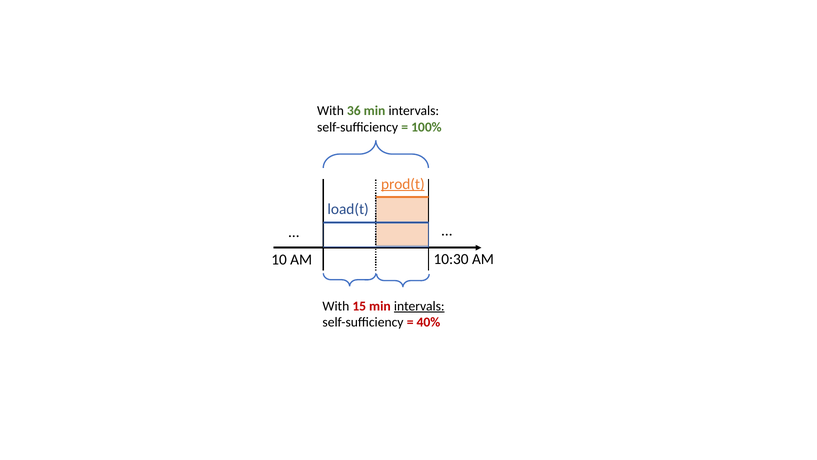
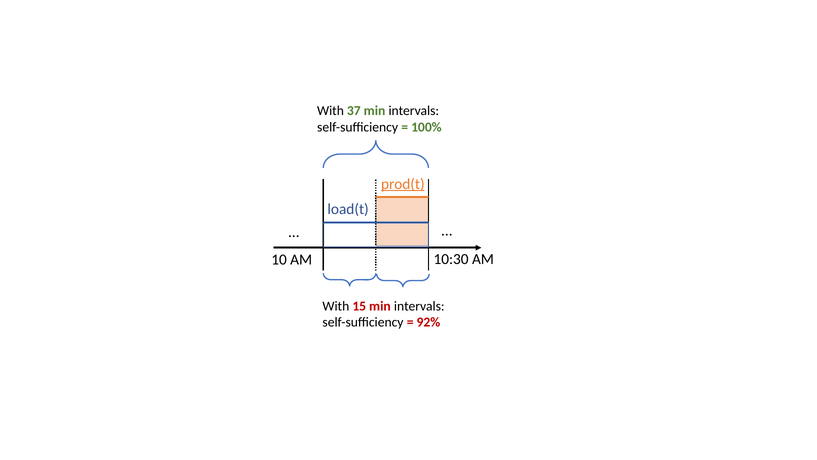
36: 36 -> 37 (354, 111)
intervals underline: present -> none (419, 306)
40%: 40% -> 92% (428, 322)
